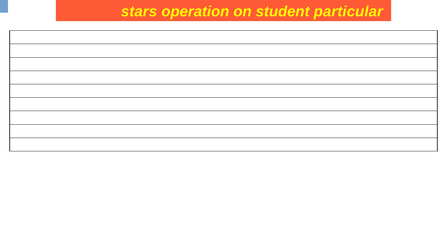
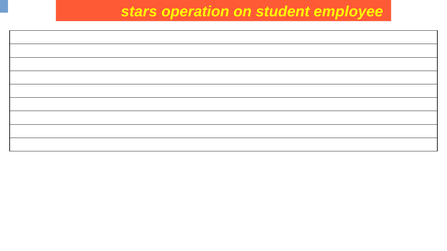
particular: particular -> employee (348, 12)
